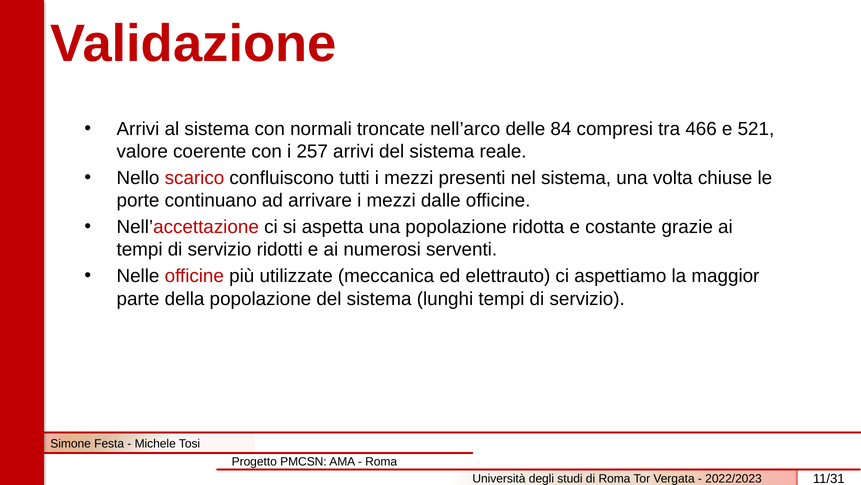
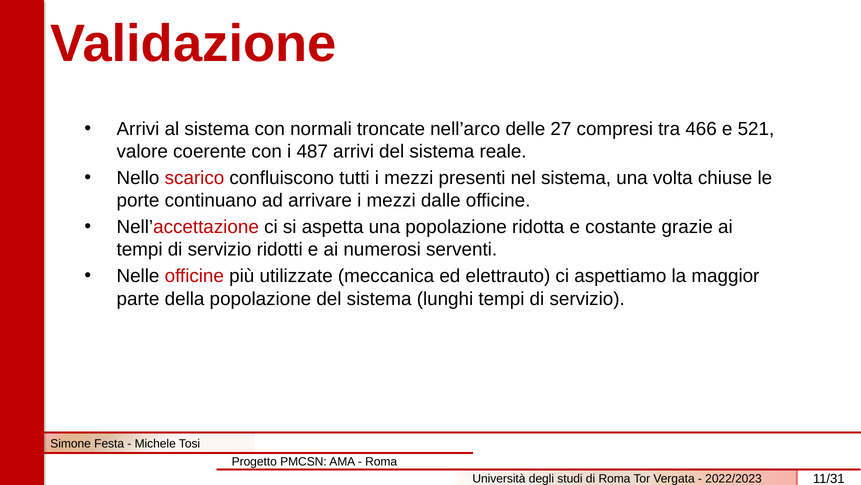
84: 84 -> 27 (561, 129)
257: 257 -> 487 (312, 151)
